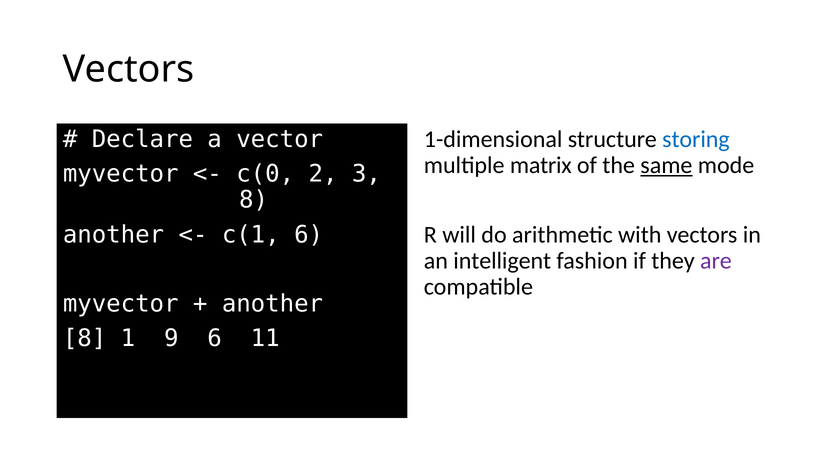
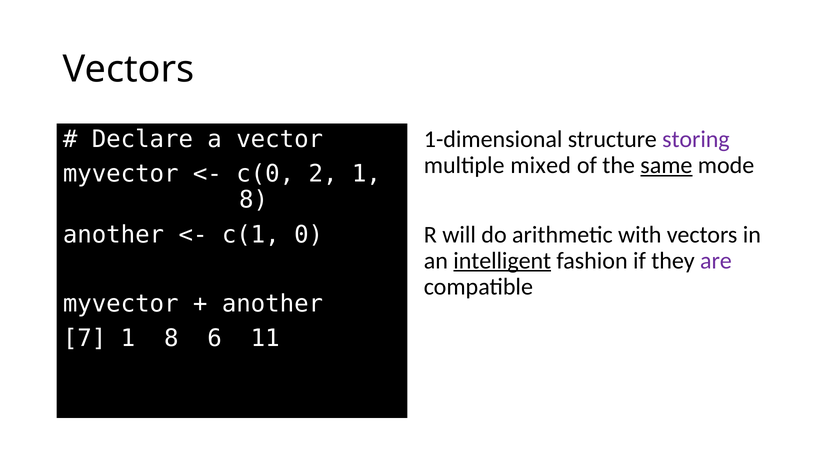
storing colour: blue -> purple (696, 139)
matrix: matrix -> mixed (541, 165)
2 3: 3 -> 1 (366, 174)
c(1 6: 6 -> 0 (309, 235)
intelligent underline: none -> present (502, 261)
8: 8 -> 7 (85, 338)
9: 9 -> 8 (171, 338)
